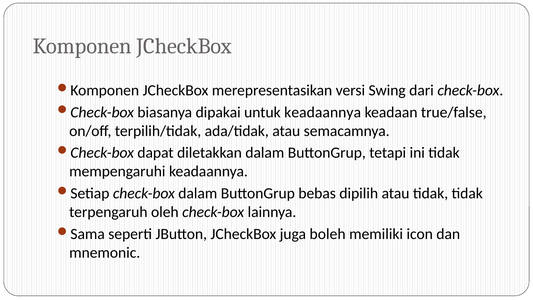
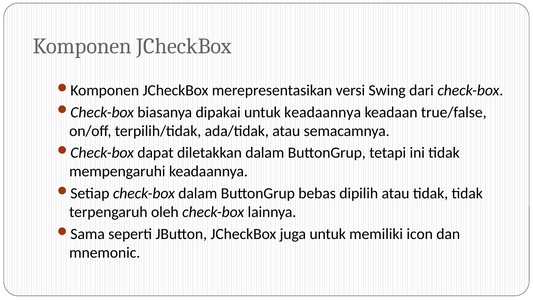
juga boleh: boleh -> untuk (328, 234)
